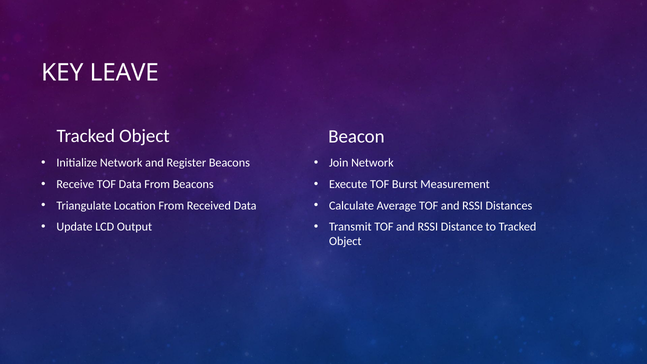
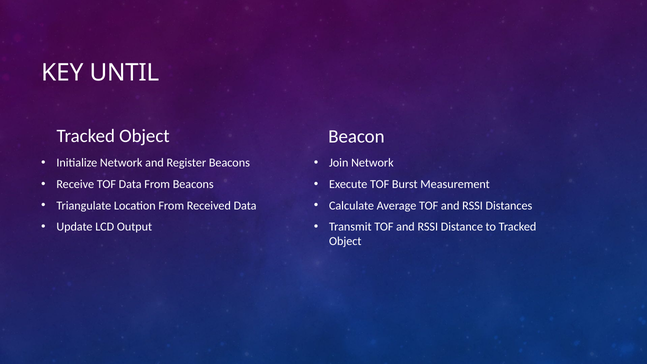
LEAVE: LEAVE -> UNTIL (124, 73)
